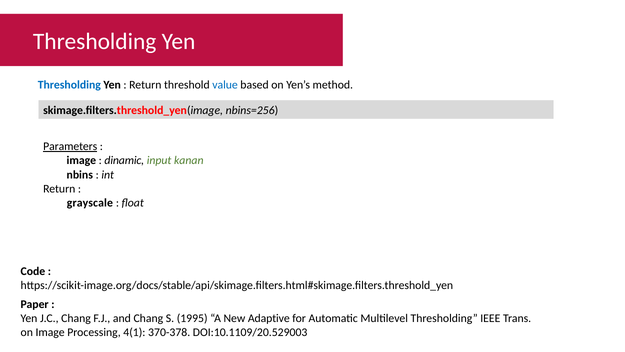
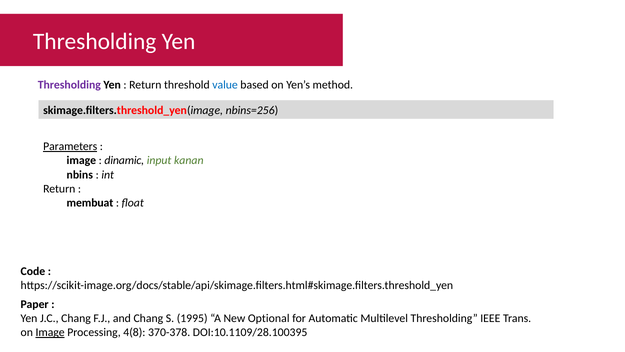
Thresholding colour: blue -> purple (69, 85)
grayscale: grayscale -> membuat (90, 203)
Adaptive: Adaptive -> Optional (269, 318)
Image underline: none -> present (50, 332)
4(1: 4(1 -> 4(8 (134, 332)
DOI:10.1109/20.529003: DOI:10.1109/20.529003 -> DOI:10.1109/28.100395 (250, 332)
